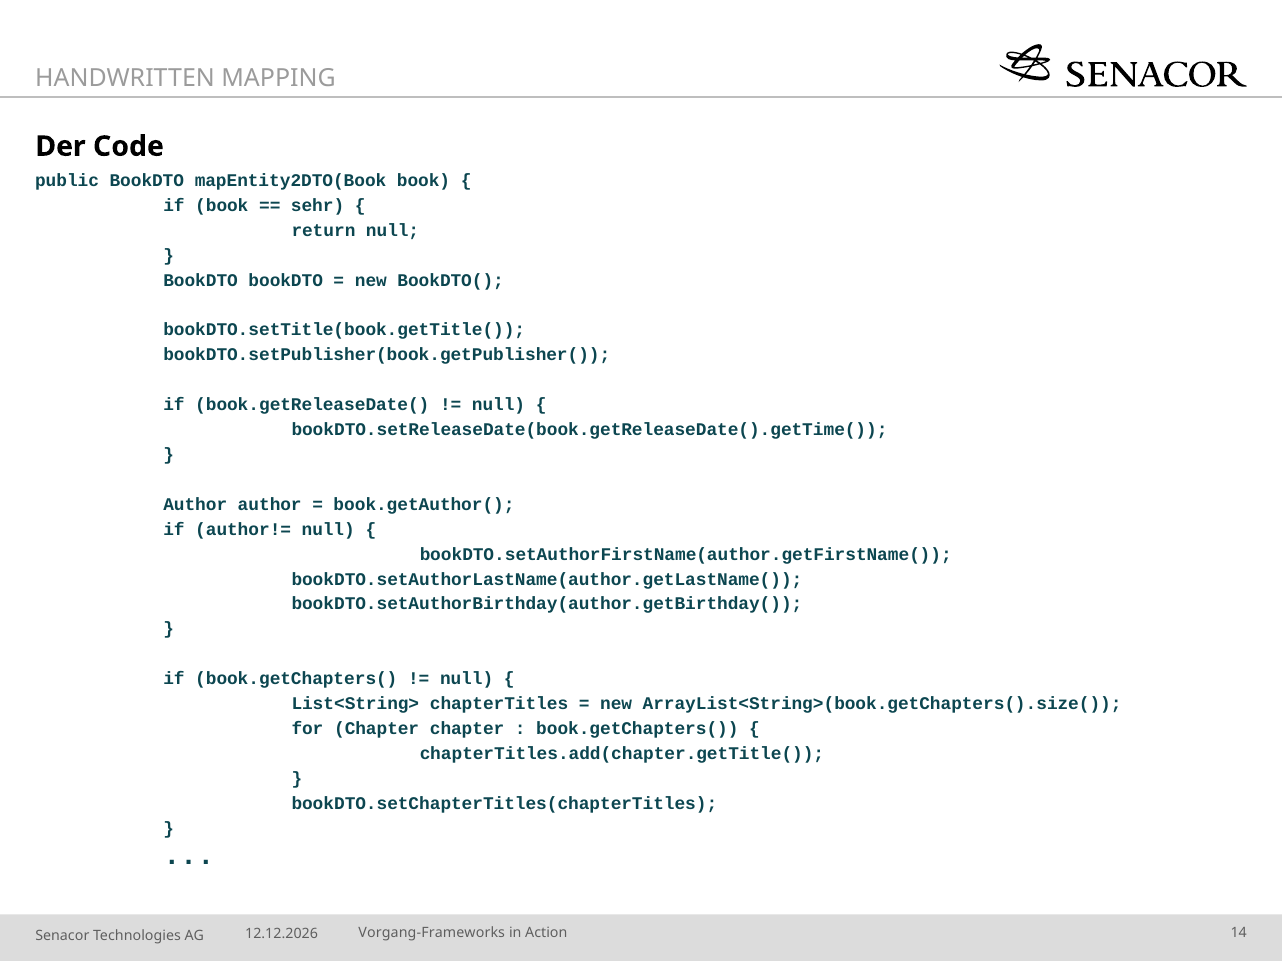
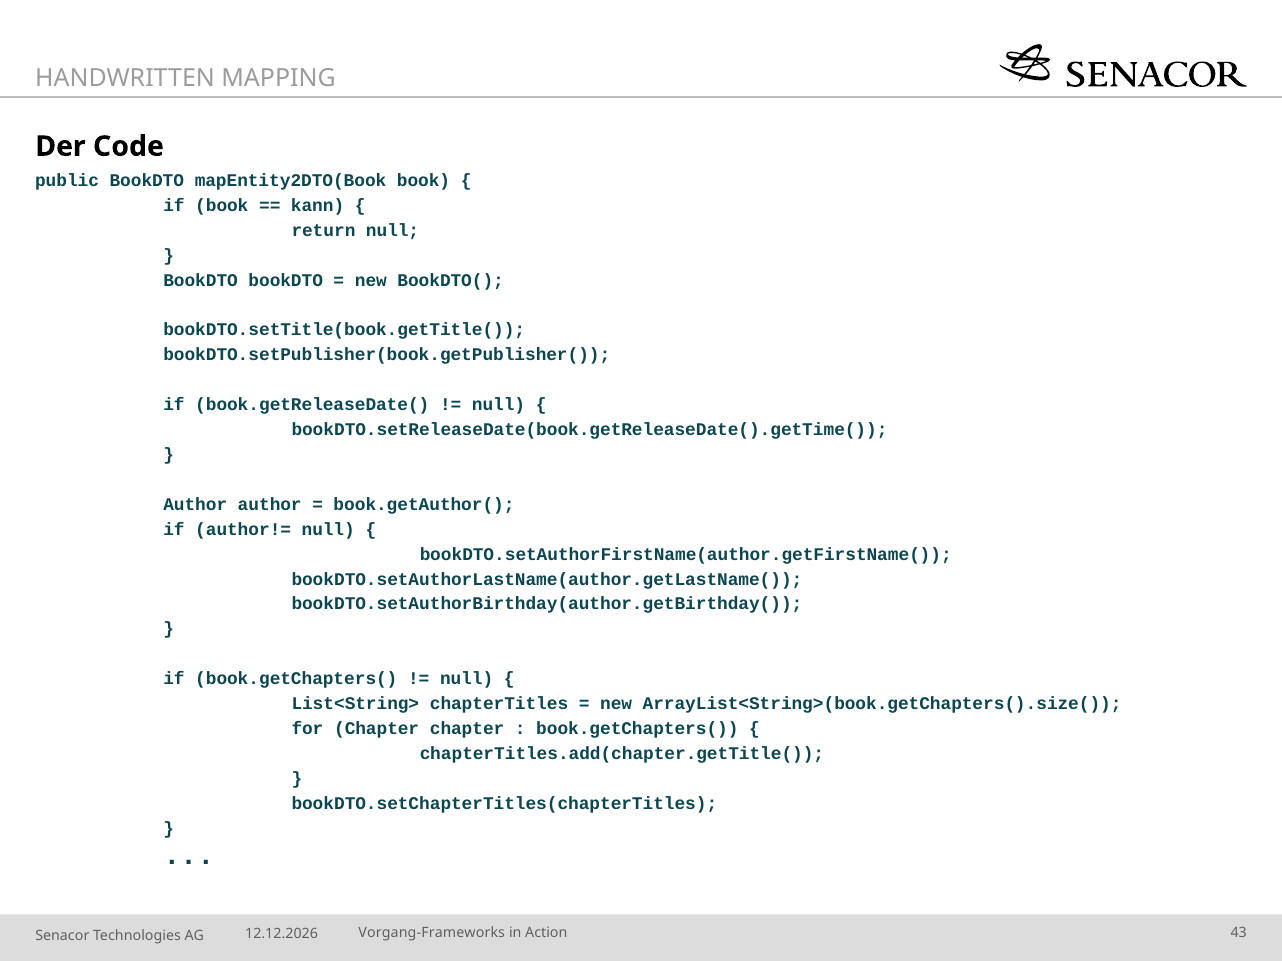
sehr: sehr -> kann (318, 205)
14: 14 -> 43 (1239, 934)
